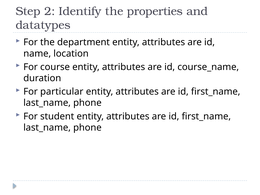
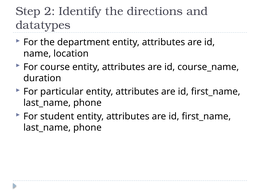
properties: properties -> directions (155, 11)
